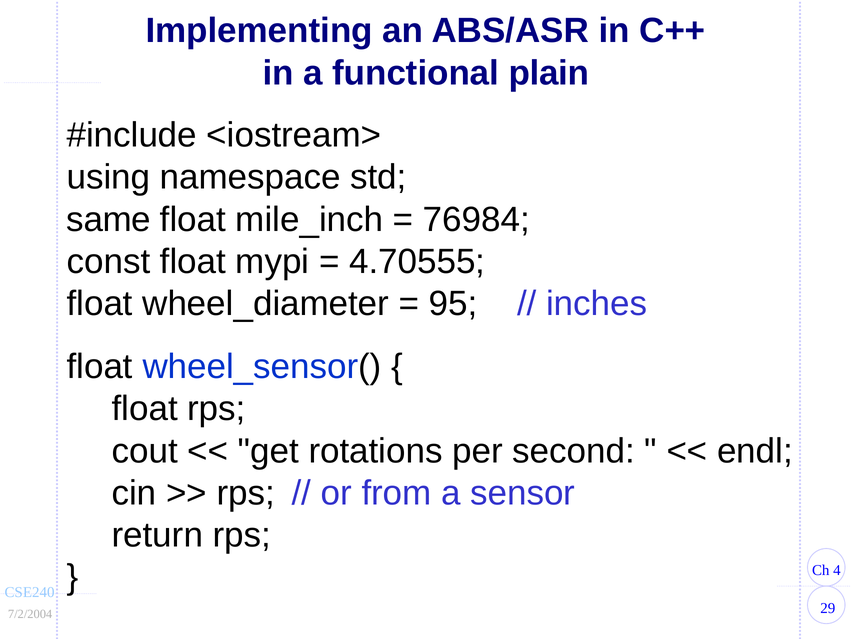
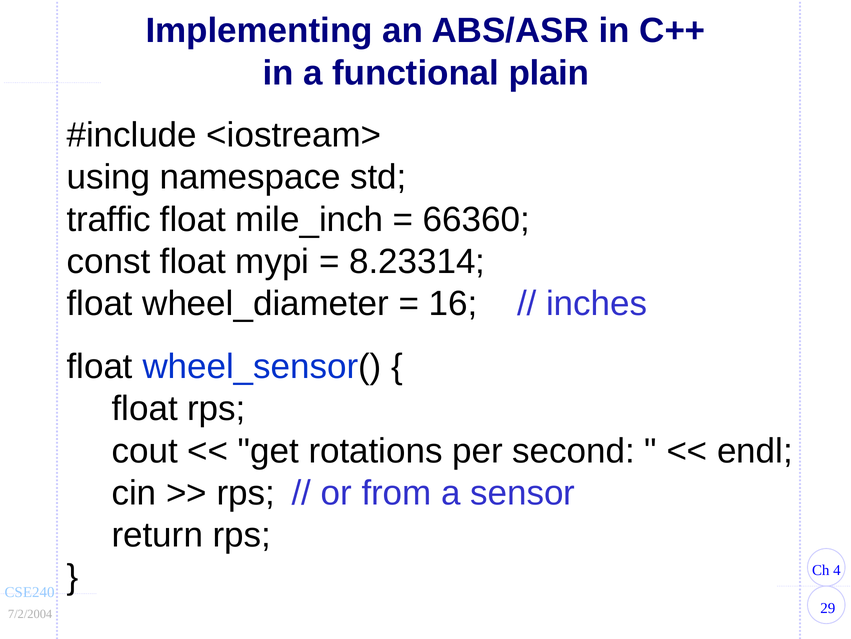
same: same -> traffic (109, 219)
76984: 76984 -> 66360 (476, 219)
4.70555: 4.70555 -> 8.23314 (417, 261)
95: 95 -> 16 (453, 303)
